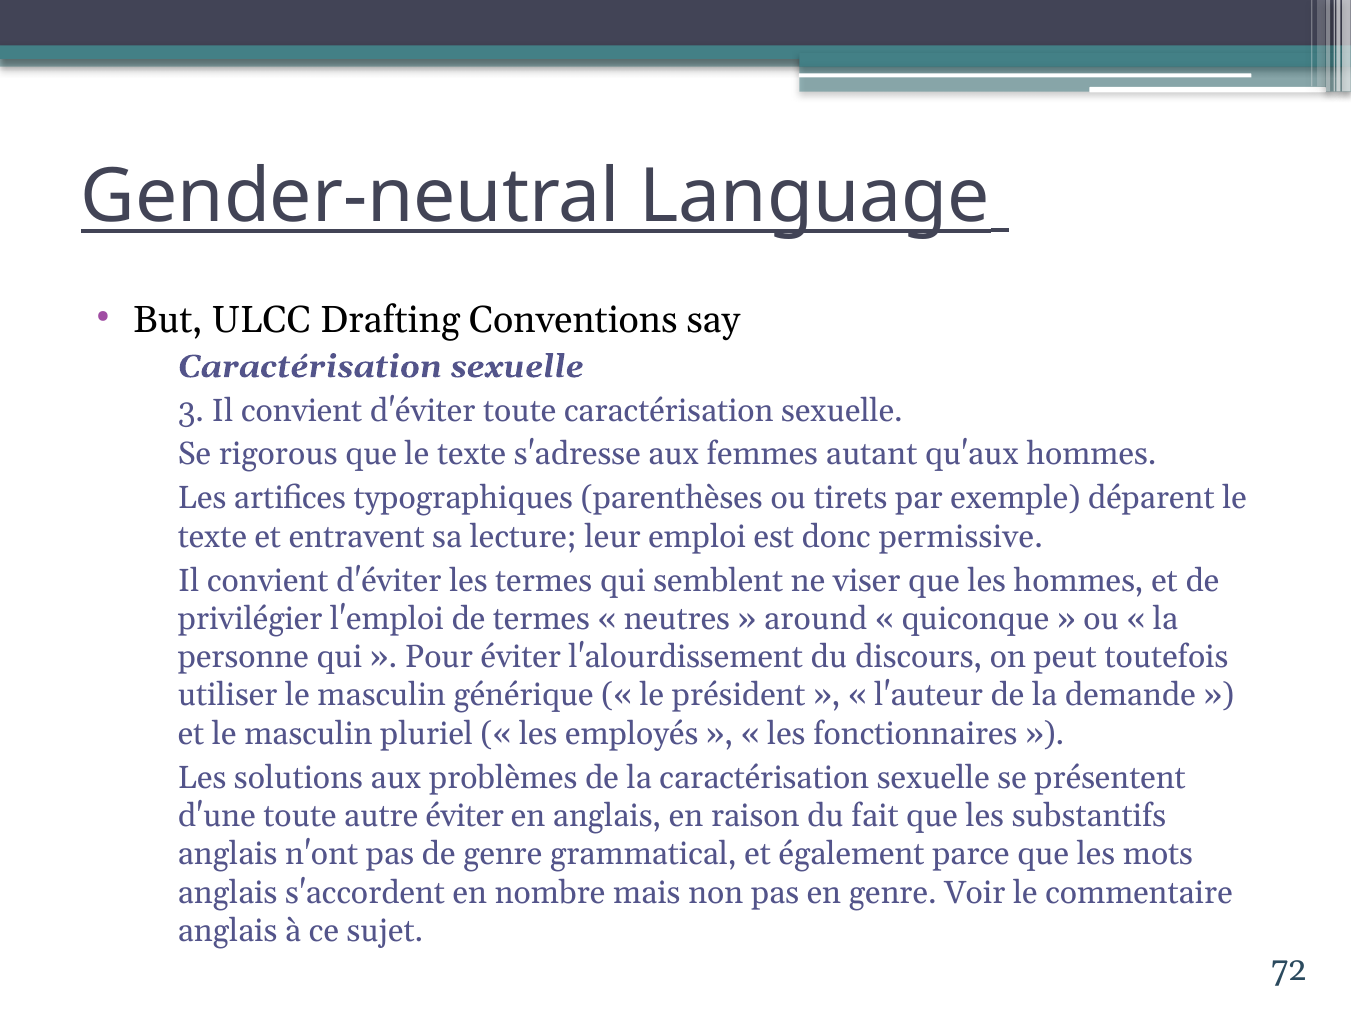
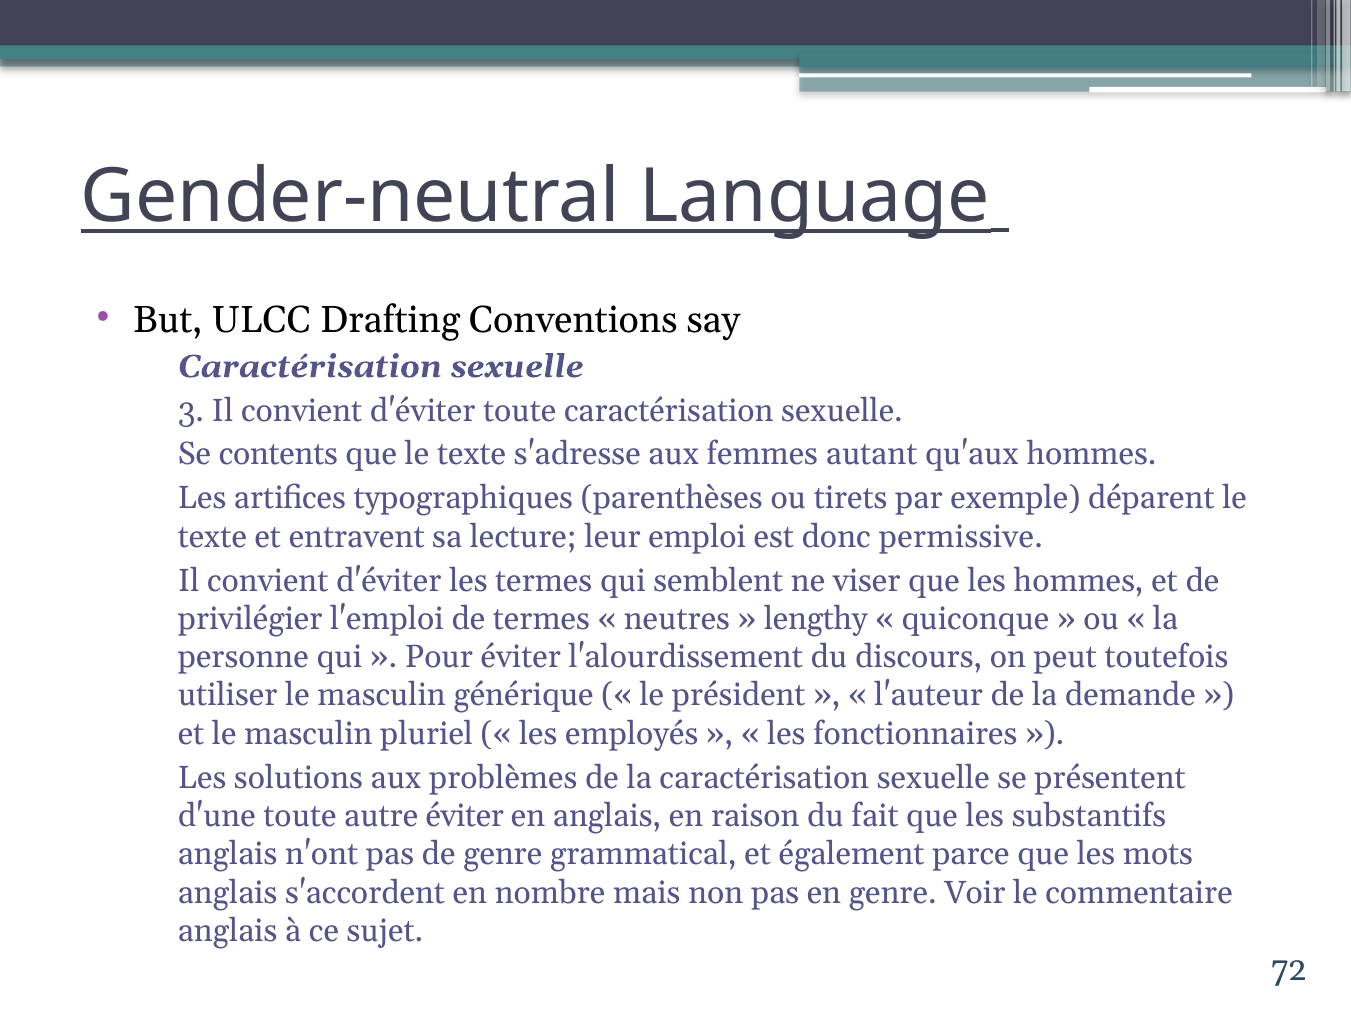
rigorous: rigorous -> contents (278, 455)
around: around -> lengthy (816, 619)
